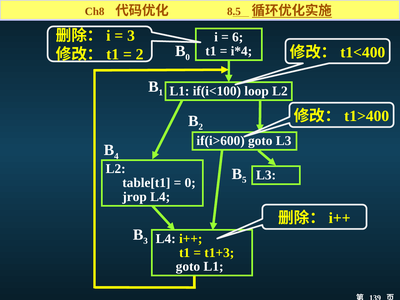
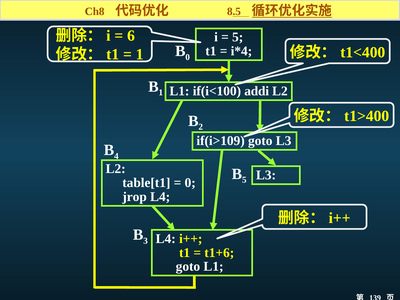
3: 3 -> 6 (131, 36)
6: 6 -> 5 (238, 37)
2: 2 -> 1 (140, 54)
loop: loop -> addi (257, 91)
if(i>600: if(i>600 -> if(i>109 (221, 141)
t1+3: t1+3 -> t1+6 (219, 253)
